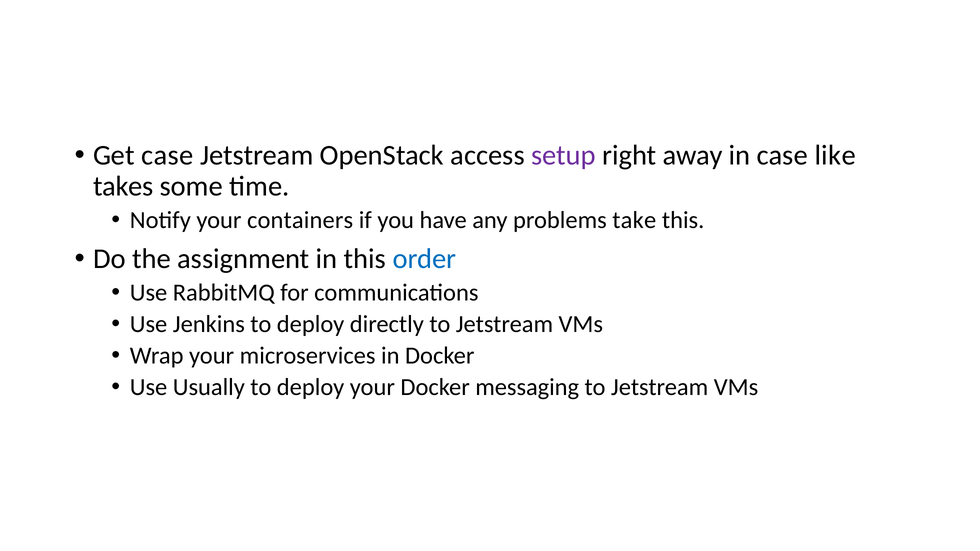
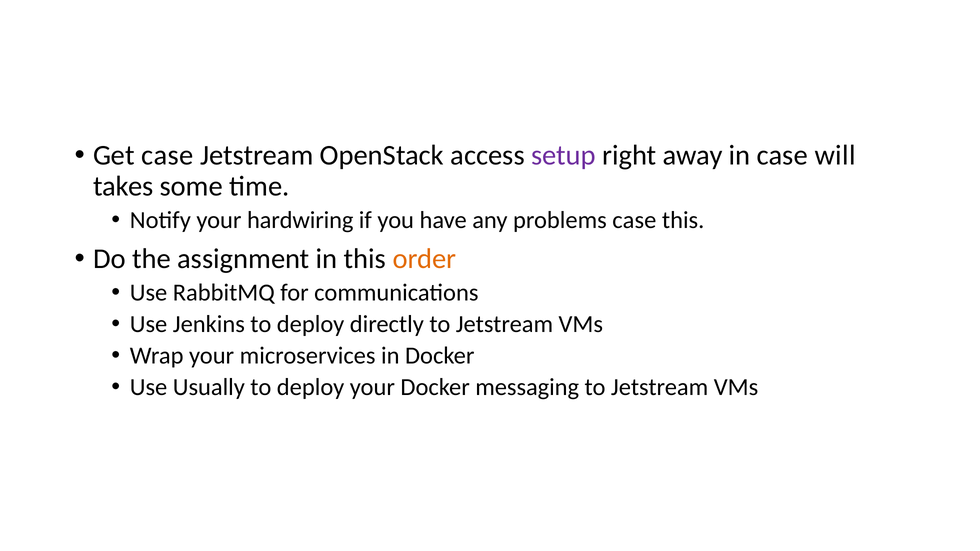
like: like -> will (835, 156)
containers: containers -> hardwiring (300, 220)
problems take: take -> case (634, 220)
order colour: blue -> orange (424, 259)
